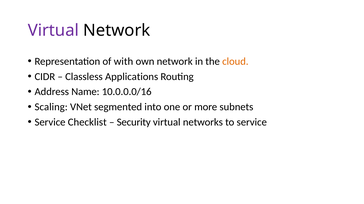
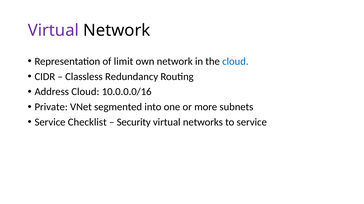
with: with -> limit (123, 62)
cloud colour: orange -> blue (235, 62)
Applications: Applications -> Redundancy (132, 77)
Address Name: Name -> Cloud (85, 92)
Scaling: Scaling -> Private (51, 107)
